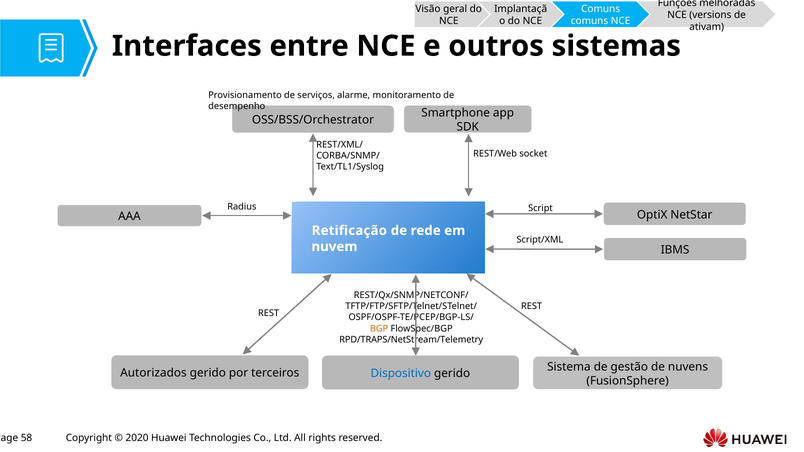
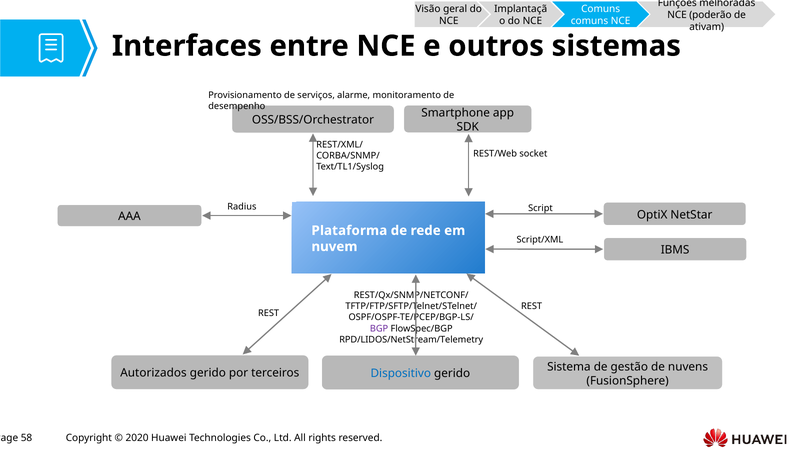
versions: versions -> poderão (710, 15)
Retificação: Retificação -> Plataforma (349, 231)
BGP colour: orange -> purple (379, 329)
RPD/TRAPS/NetStream/Telemetry: RPD/TRAPS/NetStream/Telemetry -> RPD/LIDOS/NetStream/Telemetry (411, 340)
